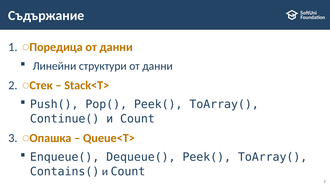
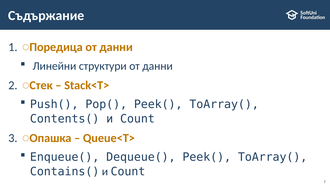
Continue(: Continue( -> Contents( (65, 119)
